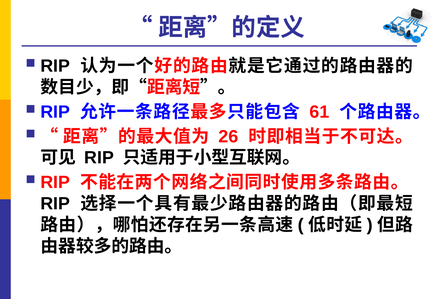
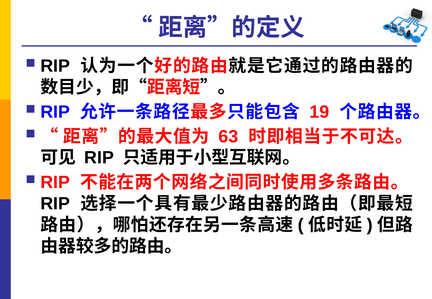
61: 61 -> 19 (319, 112)
26: 26 -> 63 (228, 137)
